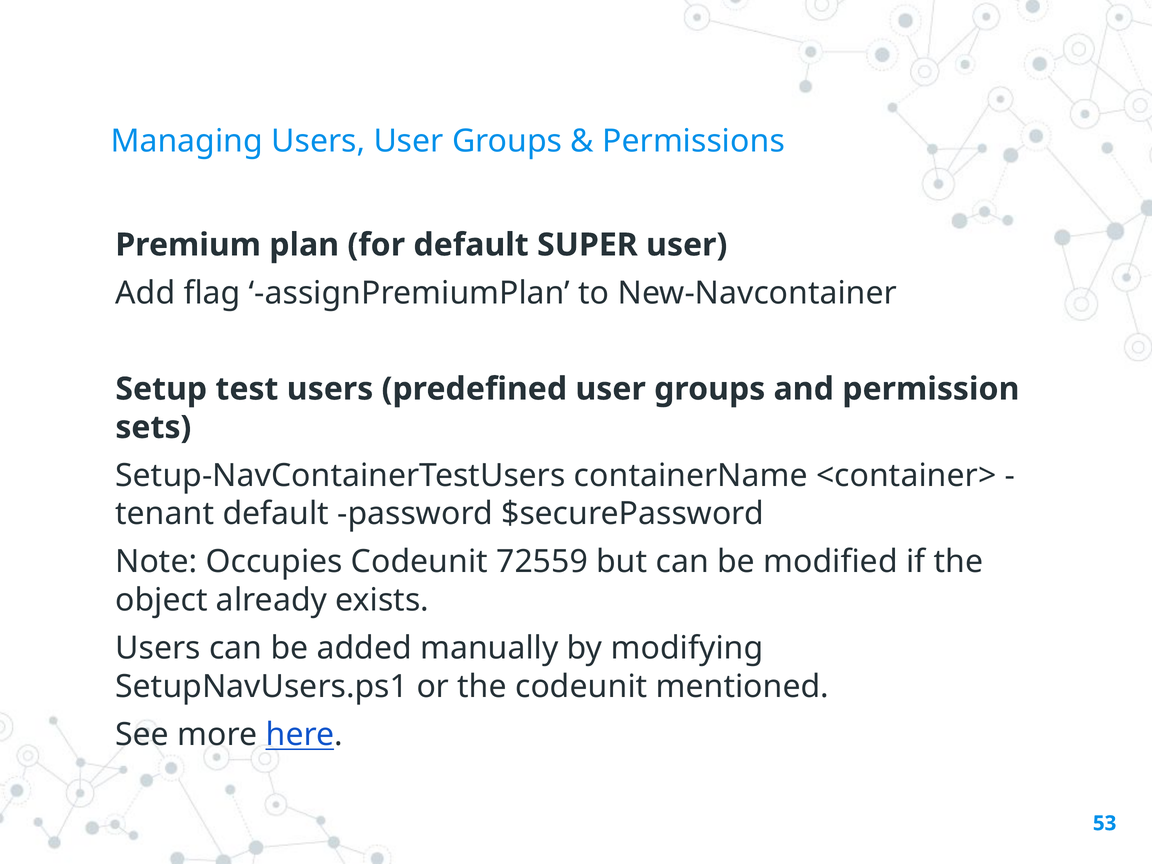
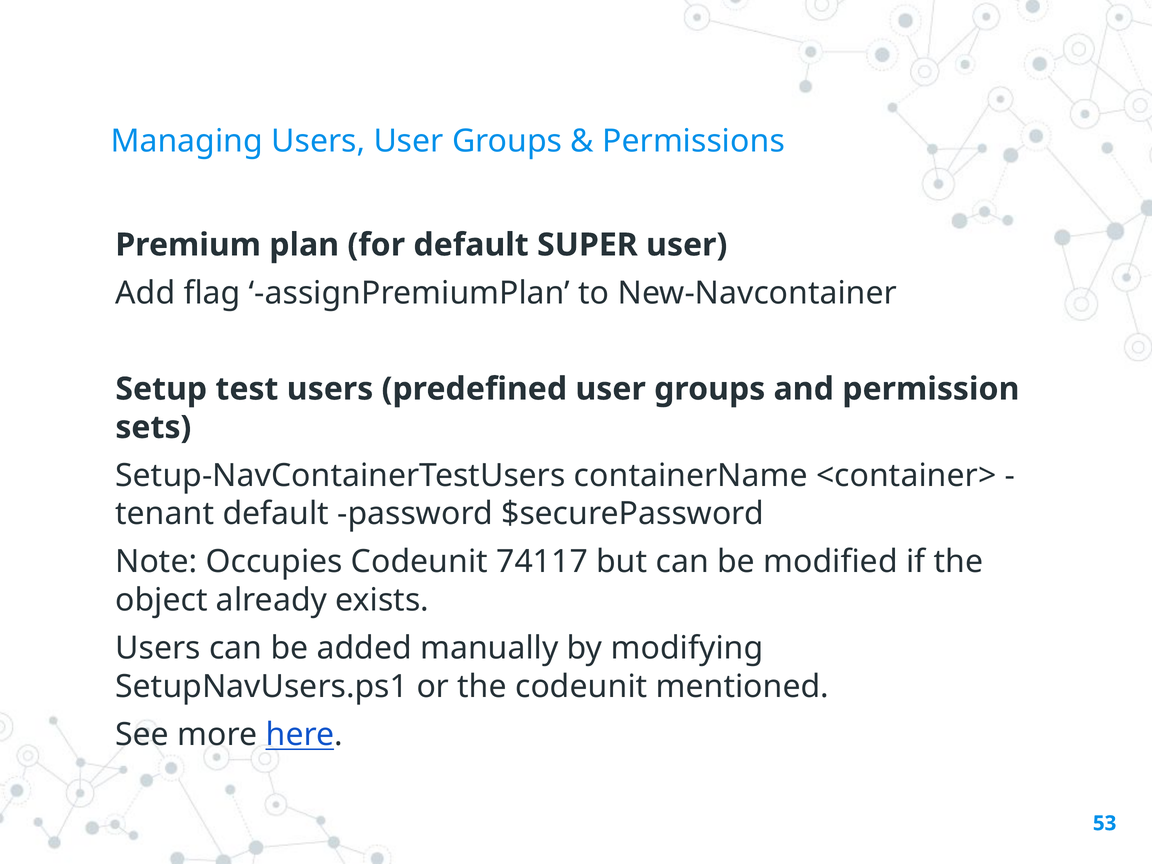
72559: 72559 -> 74117 (542, 562)
